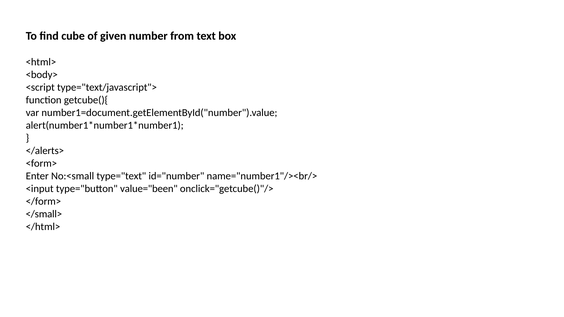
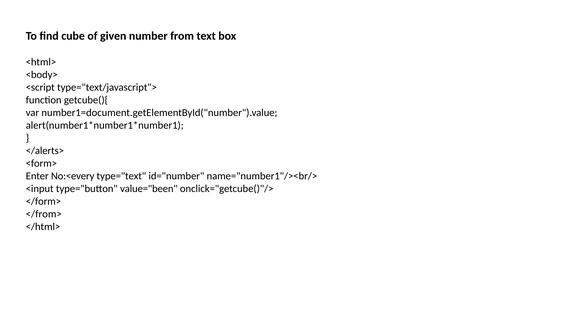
No:<small: No:<small -> No:<every (73, 176)
</small>: </small> -> </from> (44, 214)
